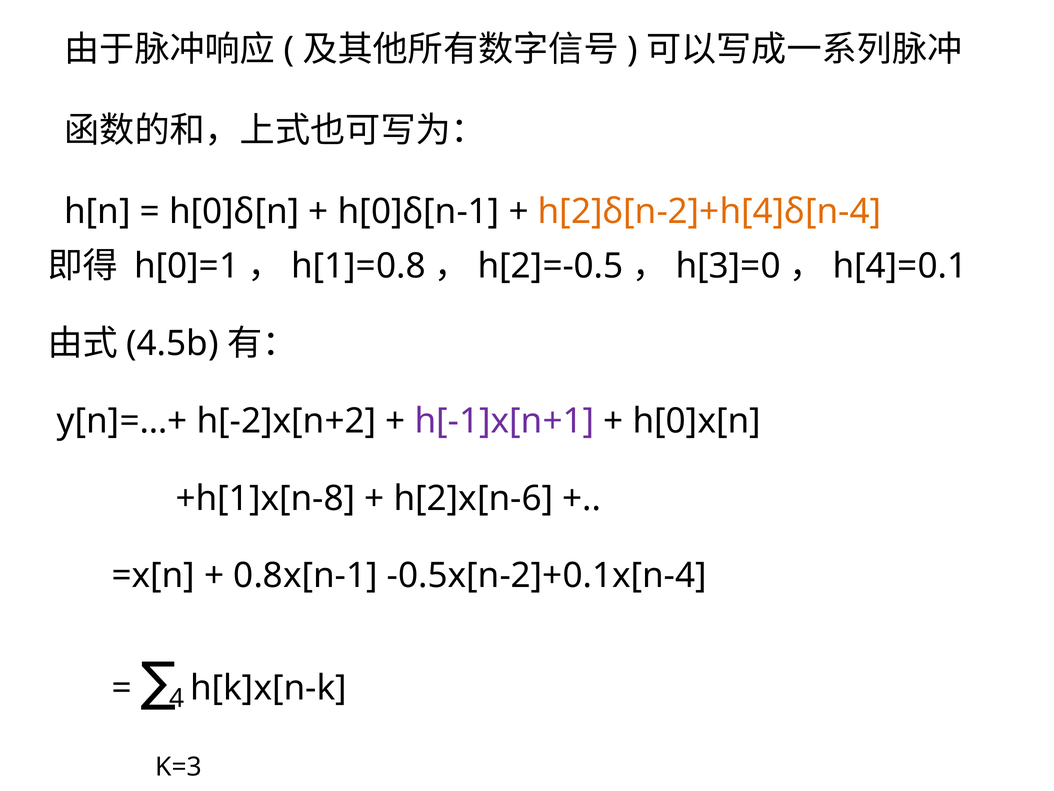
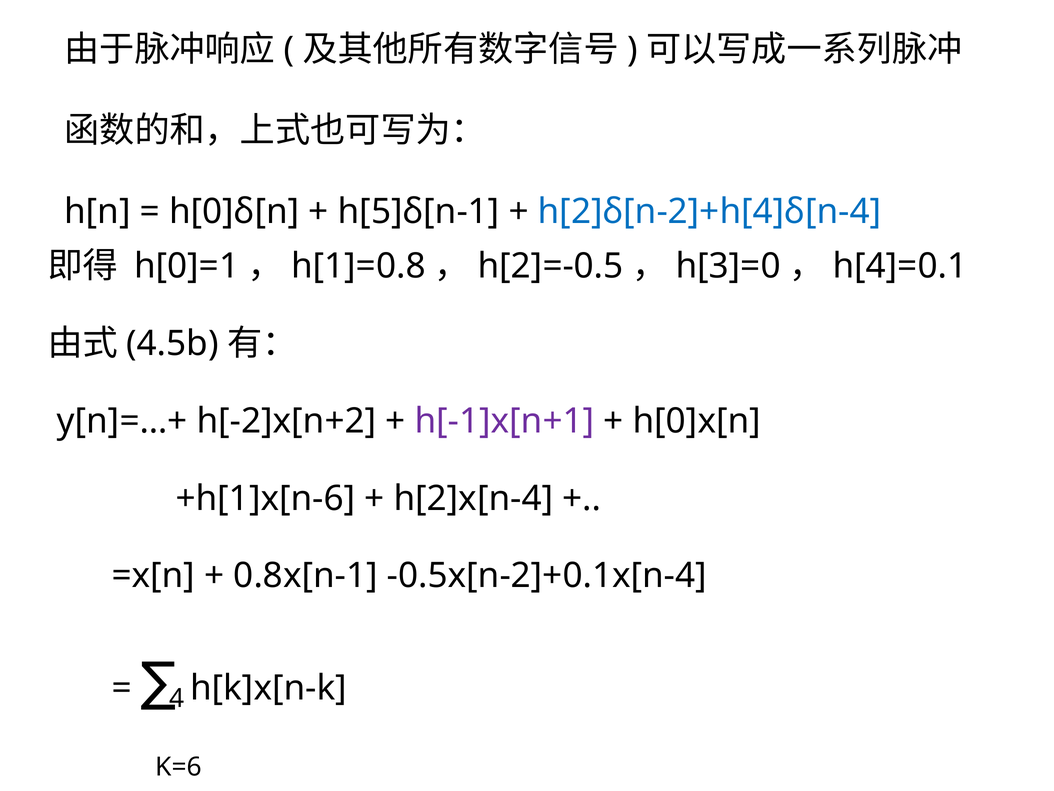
h[0]δ[n-1: h[0]δ[n-1 -> h[5]δ[n-1 (419, 211)
h[2]δ[n-2]+h[4]δ[n-4 colour: orange -> blue (710, 211)
+h[1]x[n-8: +h[1]x[n-8 -> +h[1]x[n-6 (265, 498)
h[2]x[n-6: h[2]x[n-6 -> h[2]x[n-4 (473, 498)
K=3: K=3 -> K=6 (179, 767)
